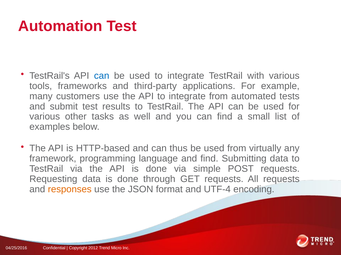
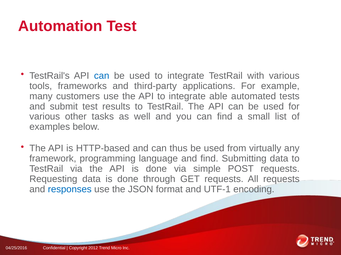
integrate from: from -> able (218, 96)
responses colour: orange -> blue (70, 190)
UTF-4: UTF-4 -> UTF-1 (217, 190)
